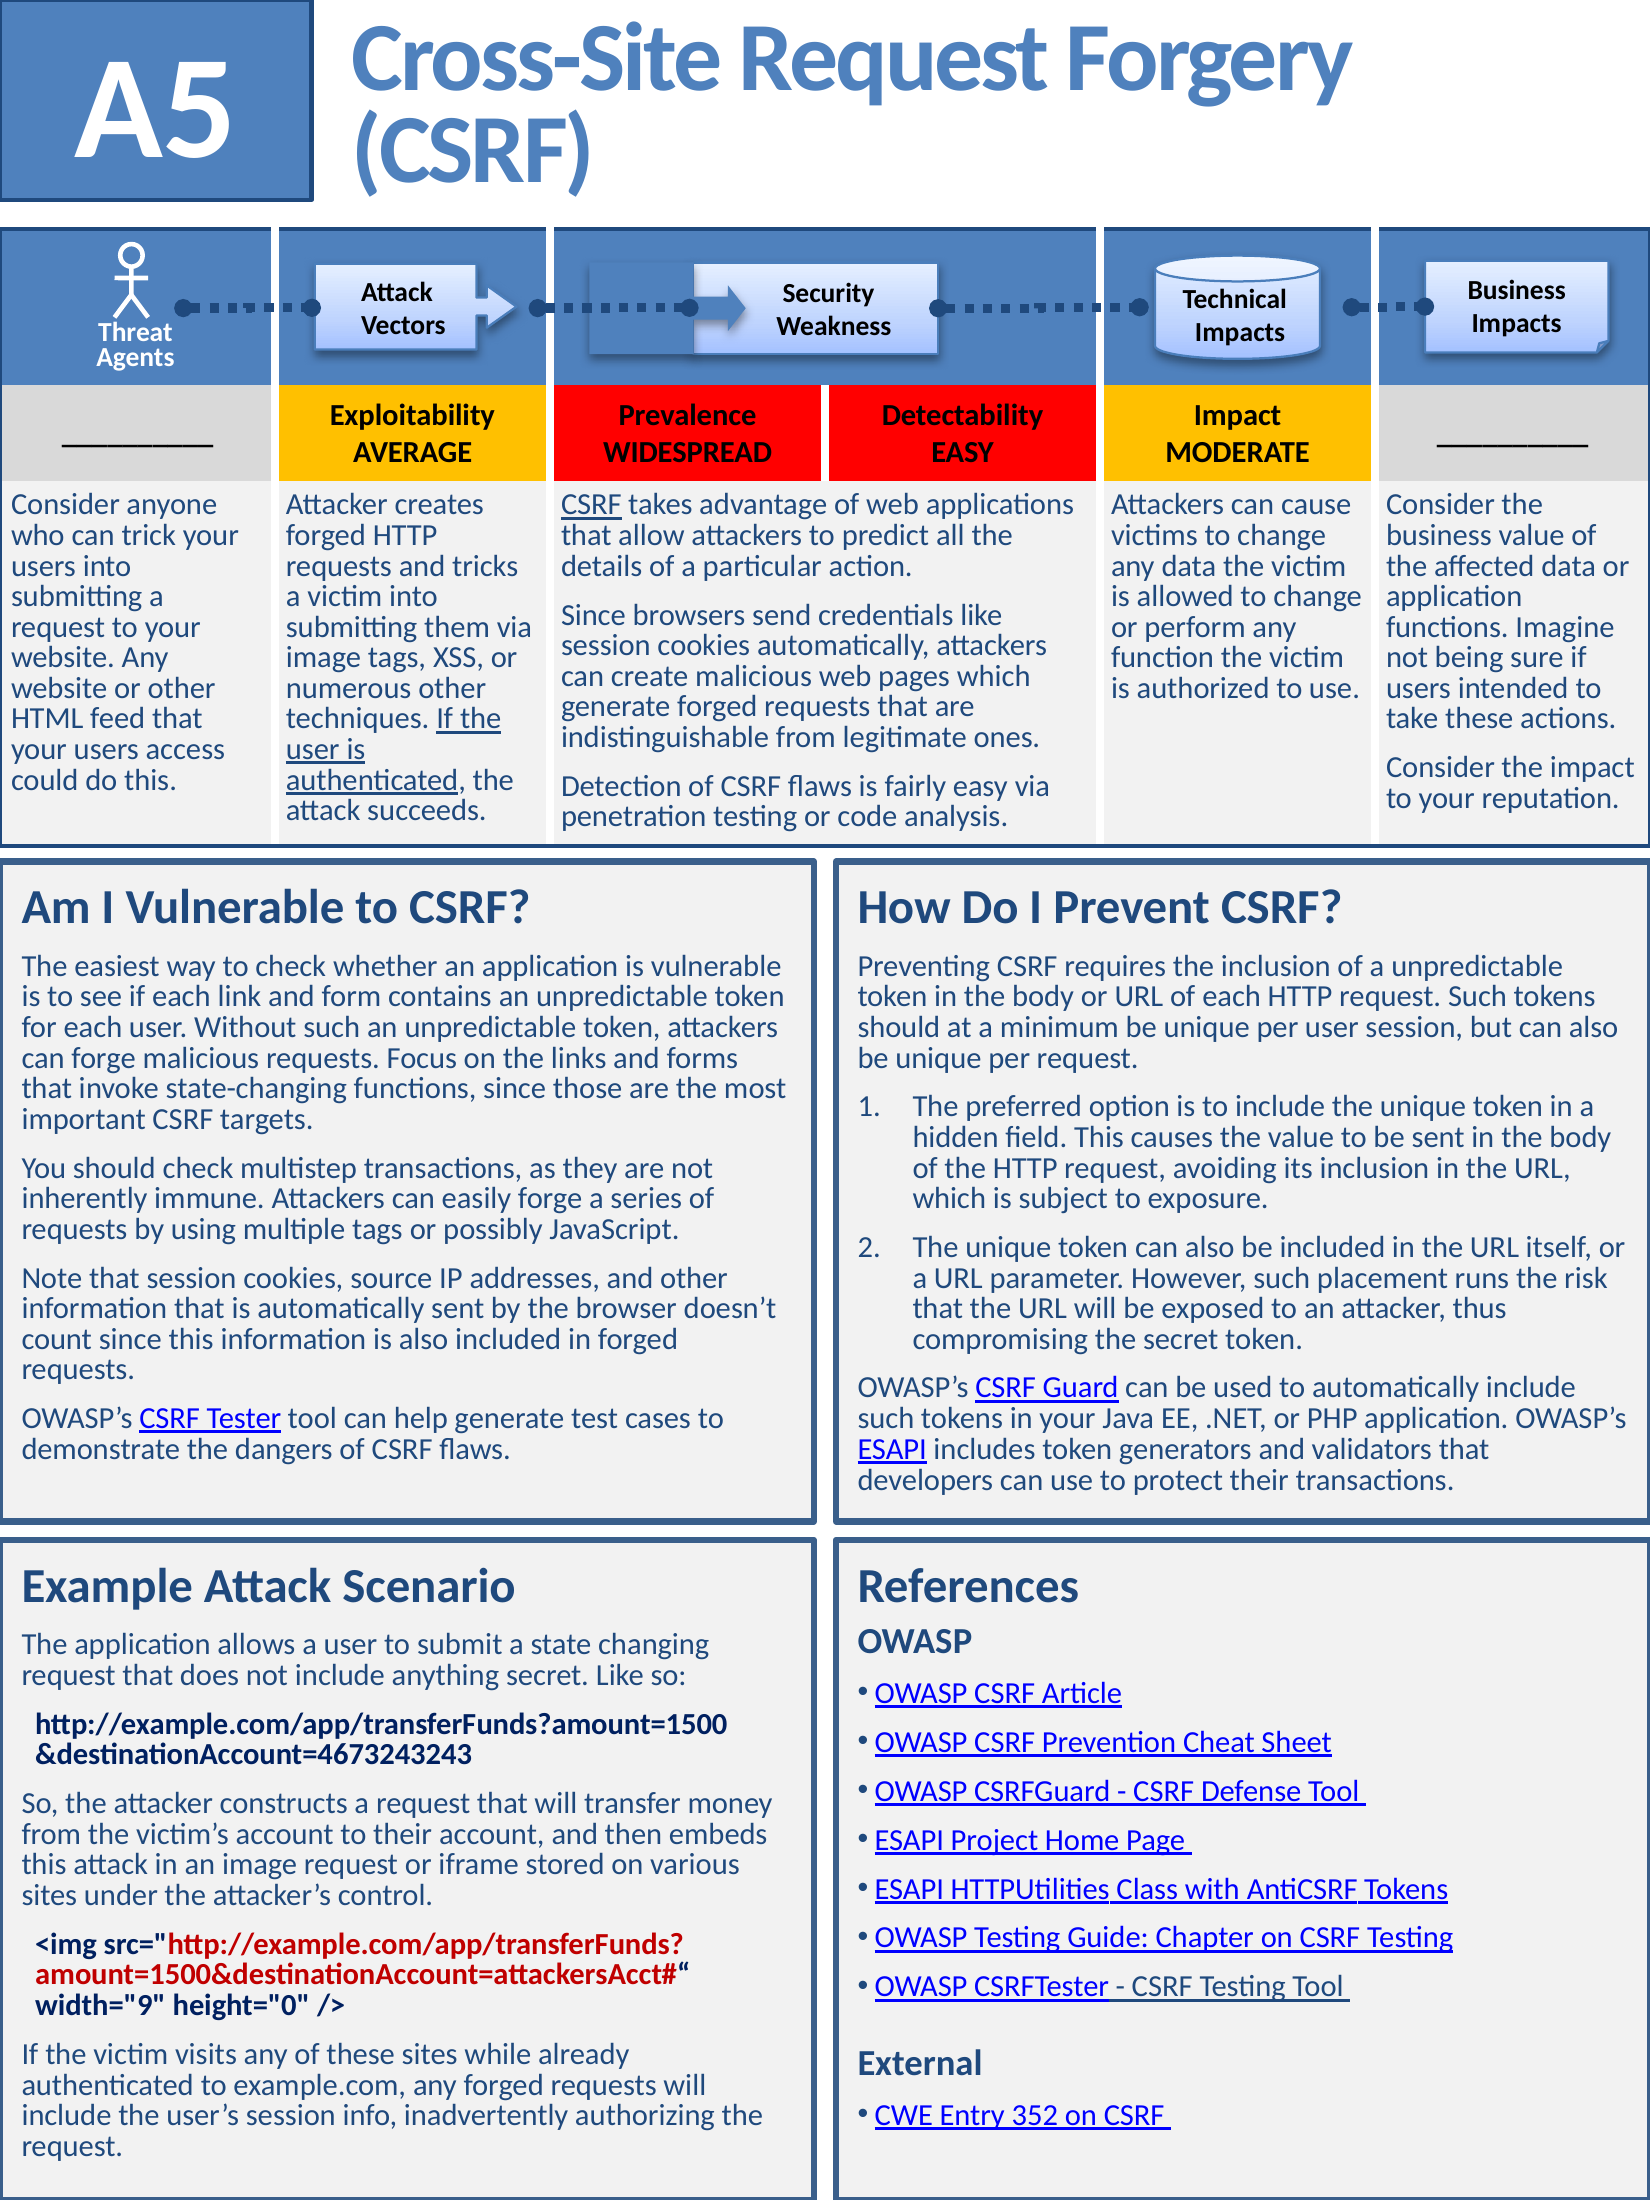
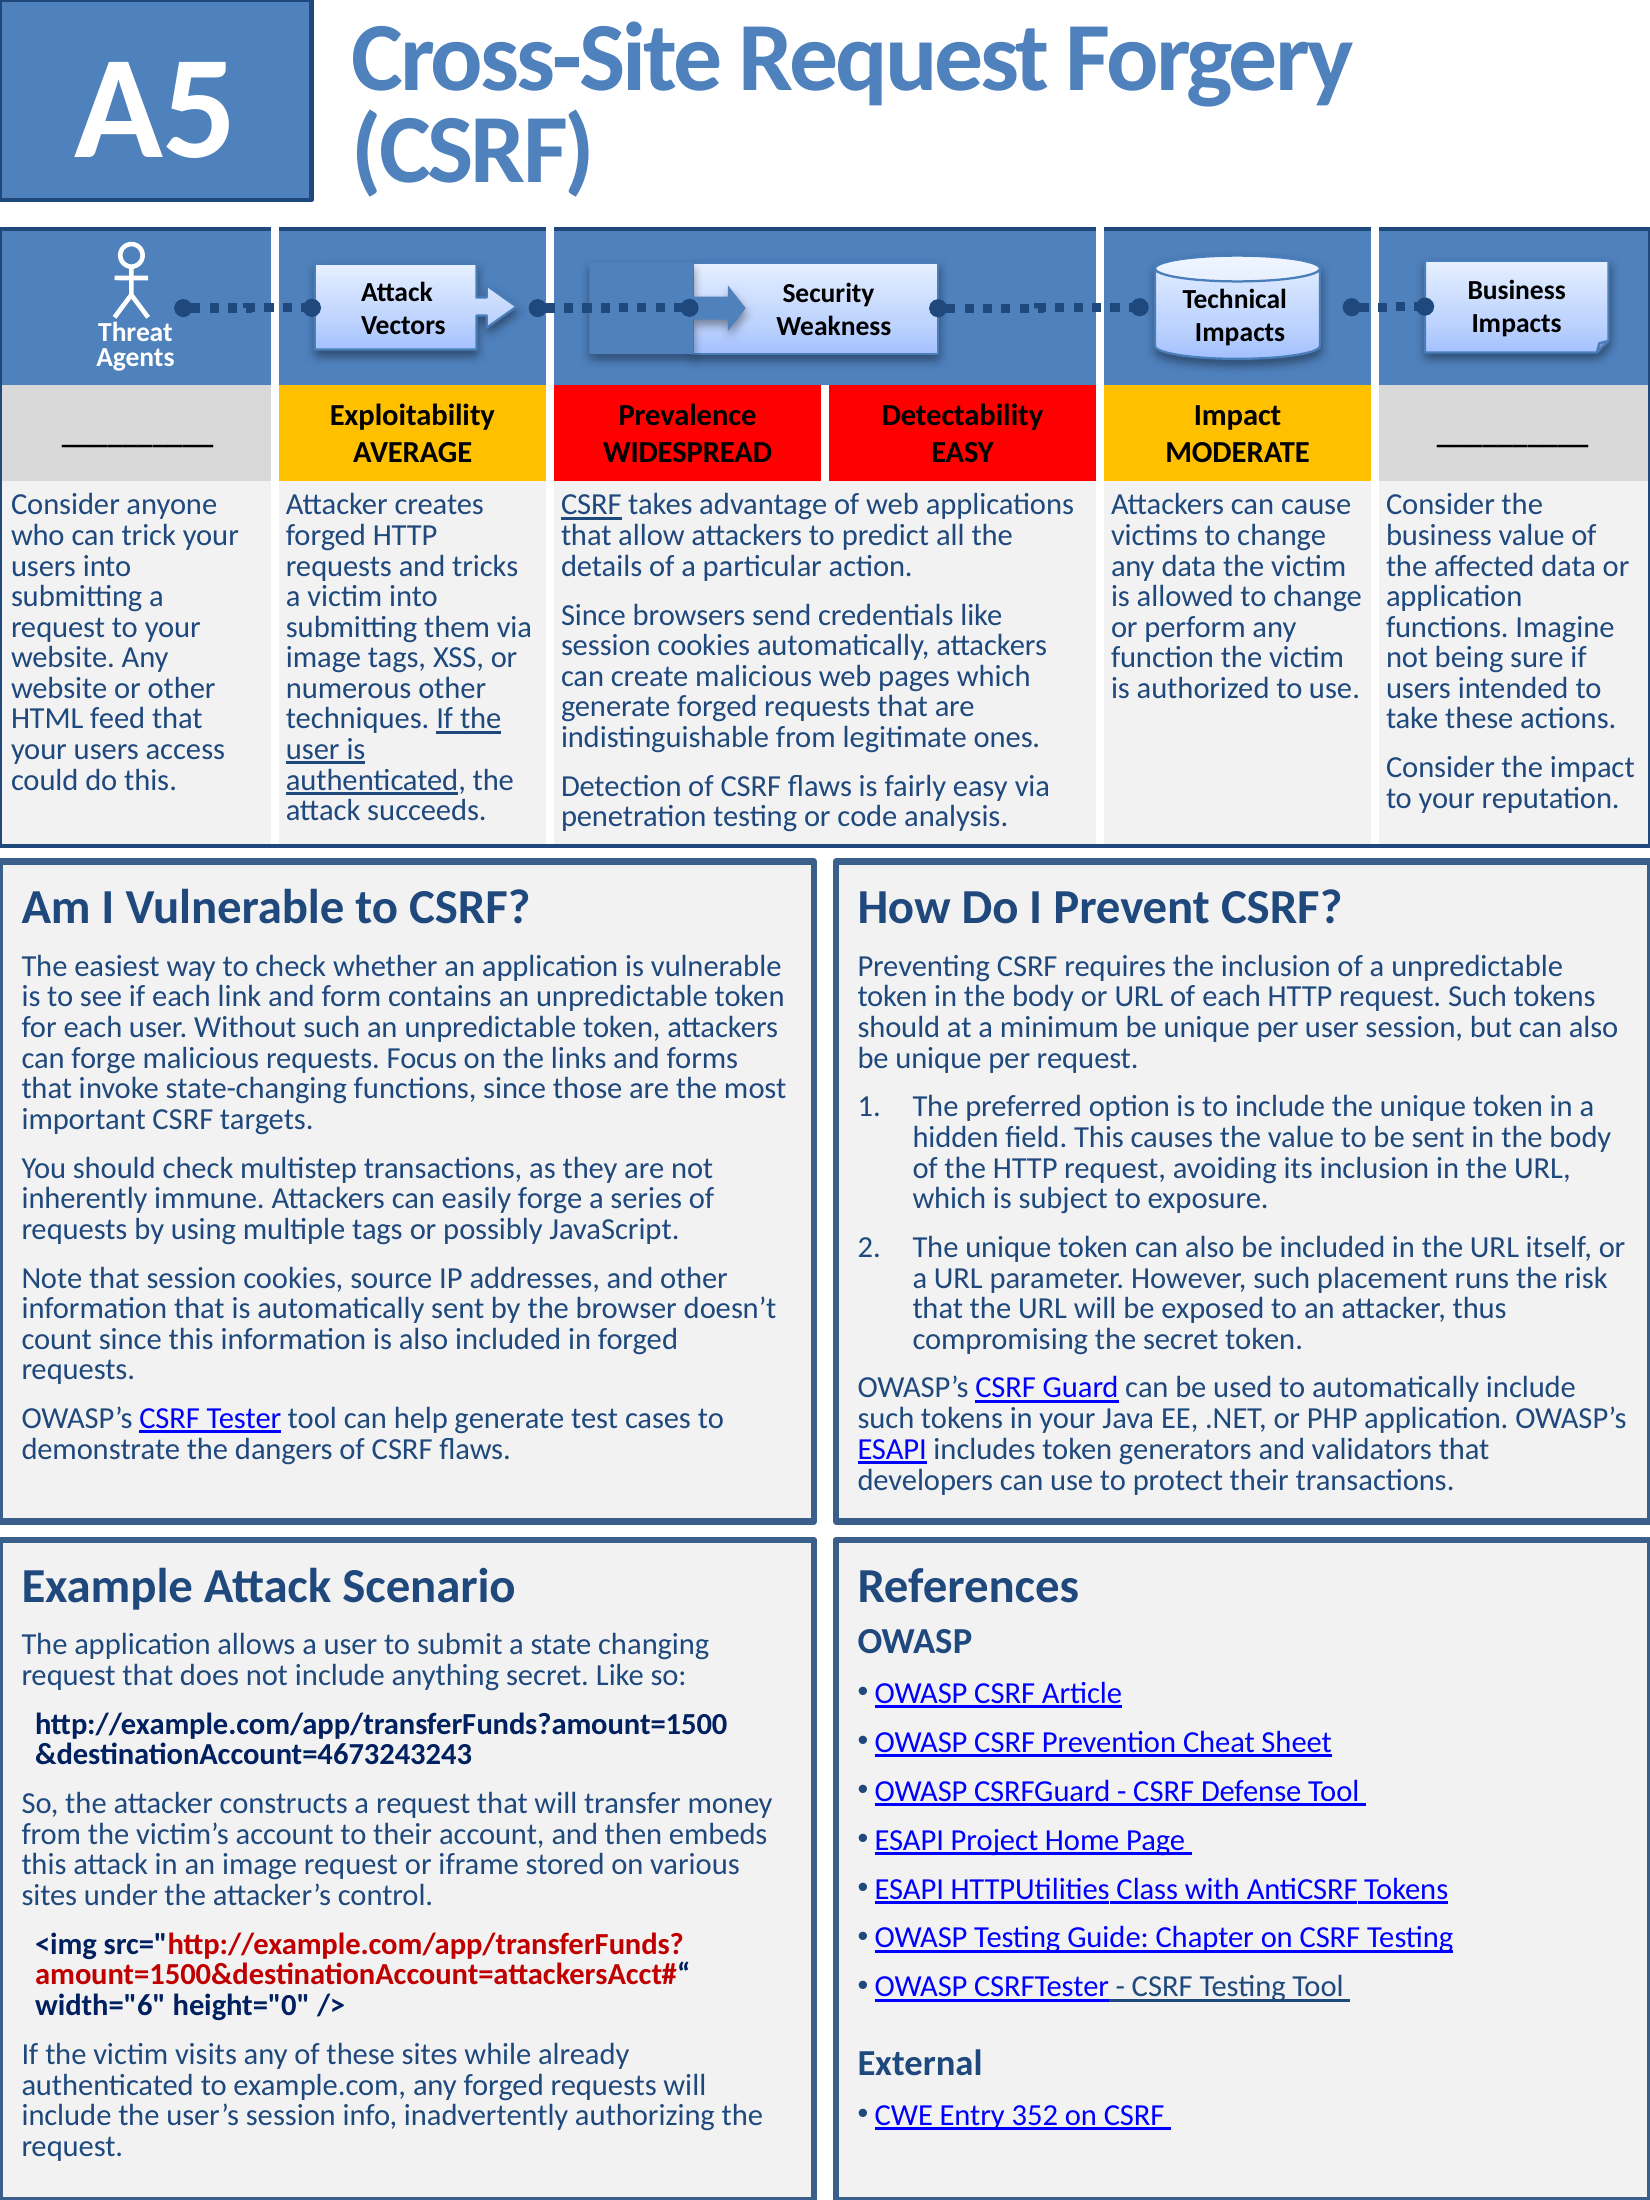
width="9: width="9 -> width="6 (101, 2005)
